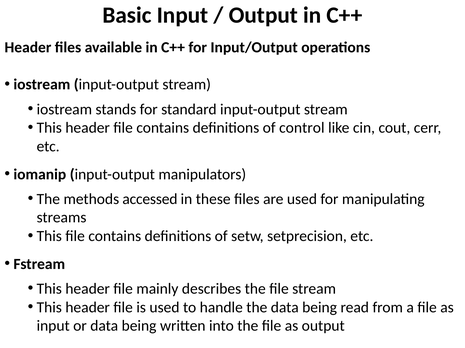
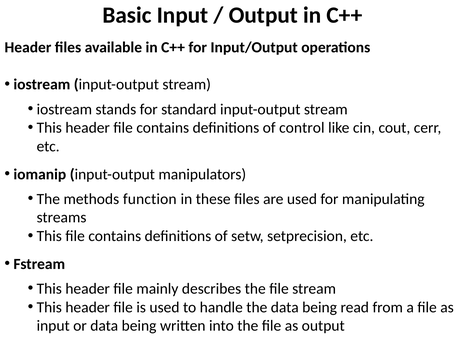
accessed: accessed -> function (150, 199)
